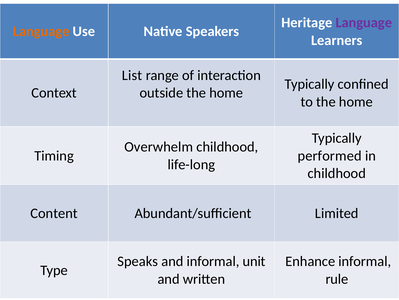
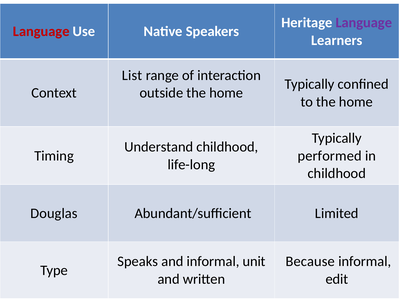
Language colour: orange -> red (41, 31)
Overwhelm: Overwhelm -> Understand (159, 147)
Content: Content -> Douglas (54, 213)
Enhance: Enhance -> Because (310, 261)
rule: rule -> edit (337, 278)
